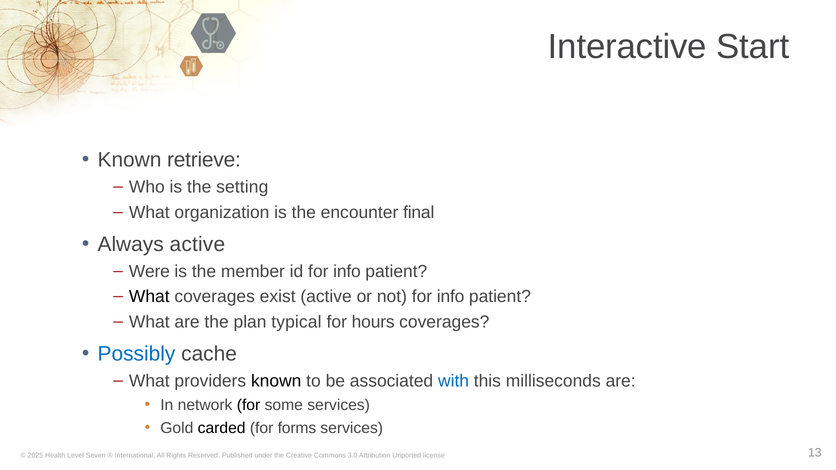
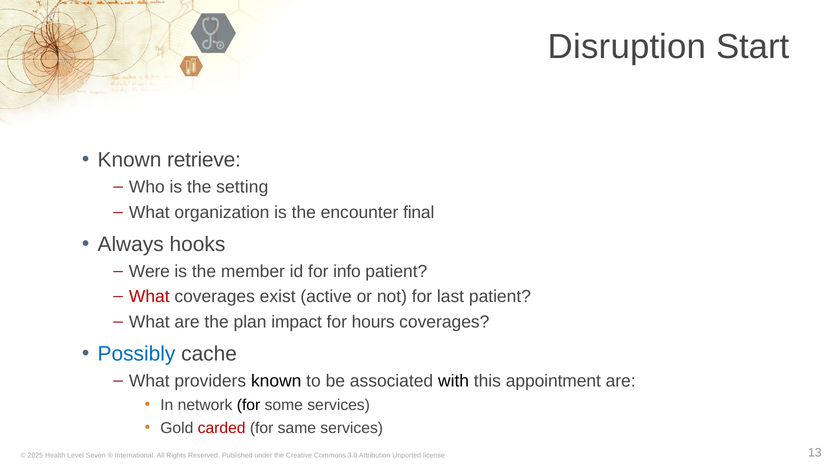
Interactive: Interactive -> Disruption (627, 47)
Always active: active -> hooks (197, 244)
What colour: black -> red (149, 297)
not for info: info -> last (451, 297)
typical: typical -> impact (297, 322)
with colour: blue -> black (454, 381)
milliseconds: milliseconds -> appointment (553, 381)
carded colour: black -> red (222, 428)
forms: forms -> same (297, 428)
